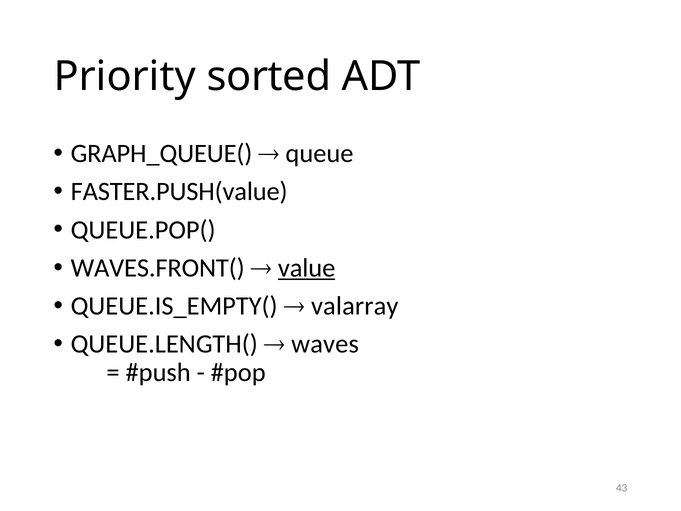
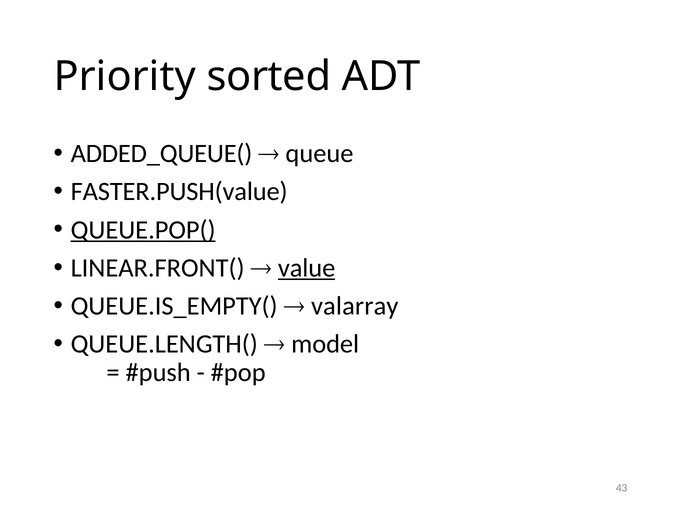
GRAPH_QUEUE(: GRAPH_QUEUE( -> ADDED_QUEUE( (162, 154)
QUEUE.POP( underline: none -> present (143, 230)
WAVES.FRONT(: WAVES.FRONT( -> LINEAR.FRONT( (158, 268)
waves: waves -> model (325, 344)
